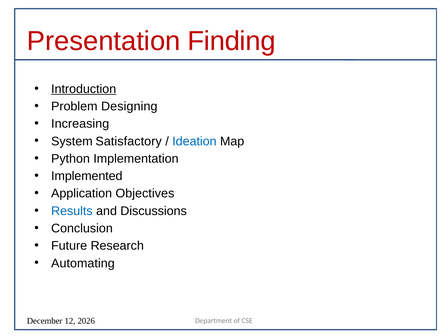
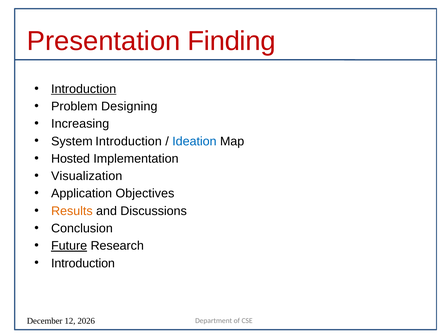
System Satisfactory: Satisfactory -> Introduction (129, 141)
Python: Python -> Hosted (71, 159)
Implemented: Implemented -> Visualization (87, 176)
Results colour: blue -> orange (72, 211)
Future underline: none -> present (69, 246)
Automating: Automating -> Introduction (83, 263)
